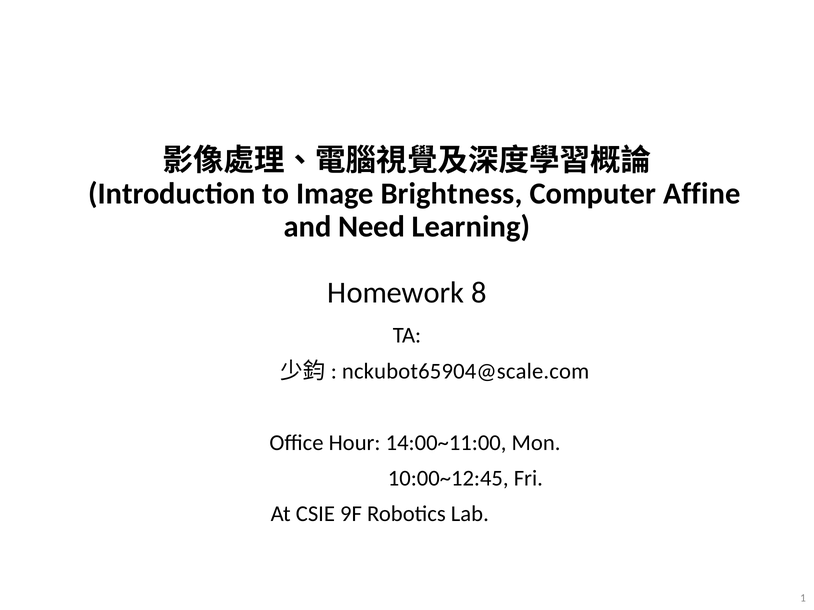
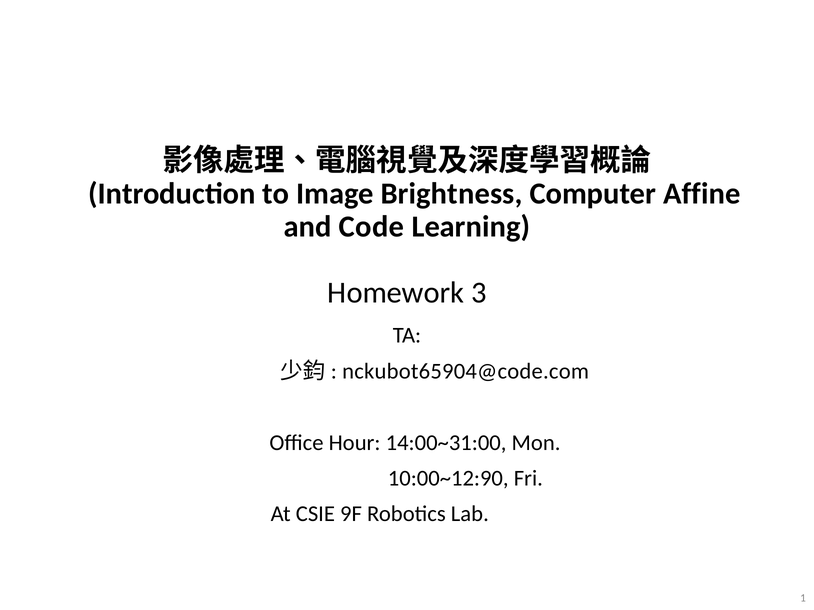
Need: Need -> Code (371, 227)
8: 8 -> 3 (479, 293)
nckubot65904@scale.com: nckubot65904@scale.com -> nckubot65904@code.com (466, 372)
14:00~11:00: 14:00~11:00 -> 14:00~31:00 (446, 443)
10:00~12:45: 10:00~12:45 -> 10:00~12:90 (448, 479)
